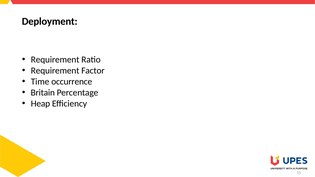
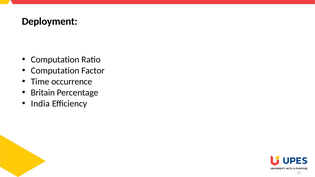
Requirement: Requirement -> Computation (55, 60)
Requirement: Requirement -> Computation (55, 71)
Heap: Heap -> India (40, 104)
